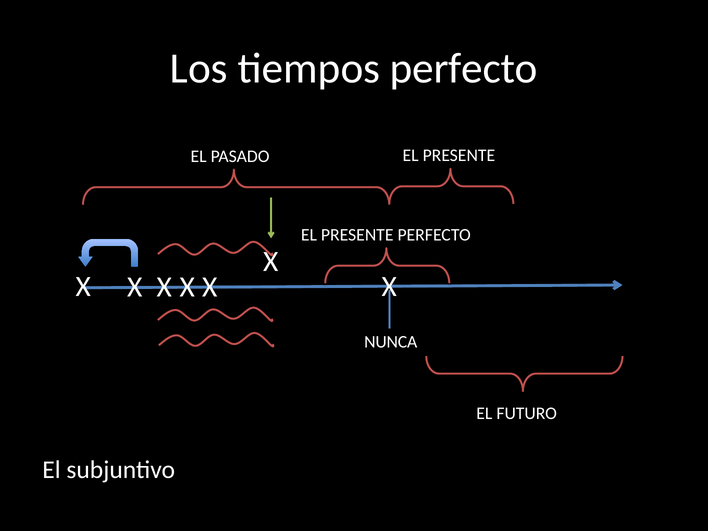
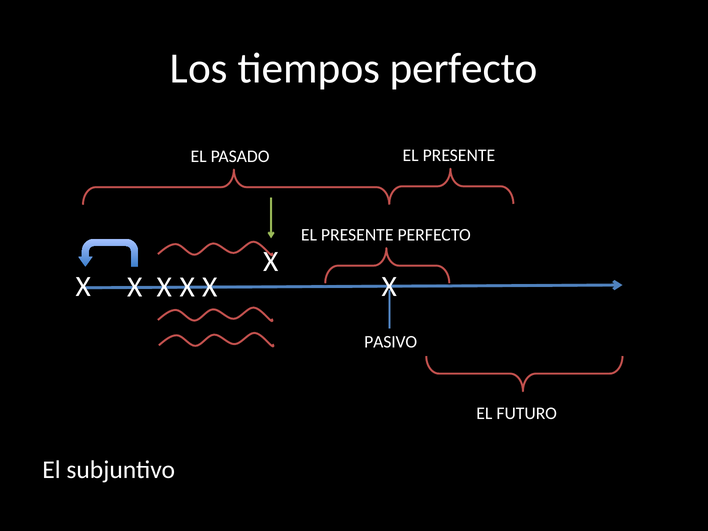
NUNCA: NUNCA -> PASIVO (391, 342)
